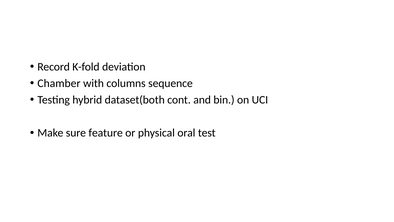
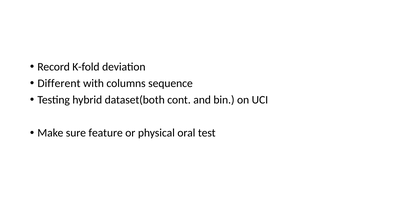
Chamber: Chamber -> Different (59, 83)
